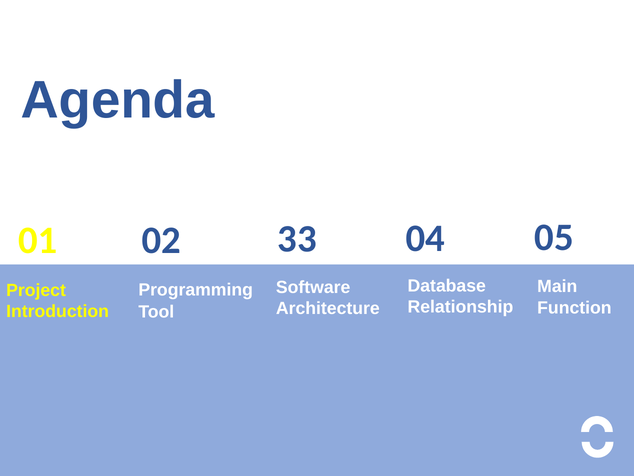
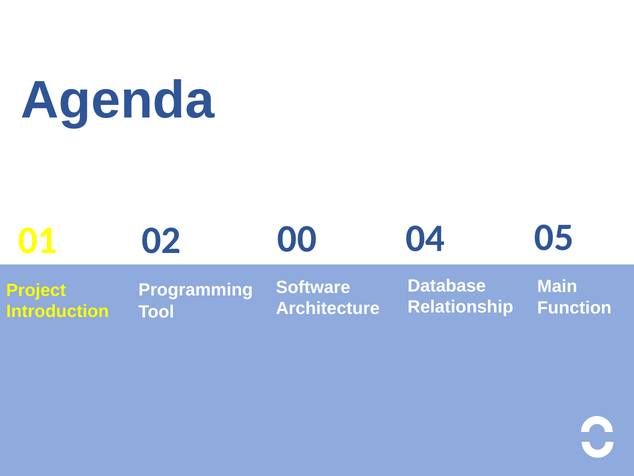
33: 33 -> 00 (297, 239)
